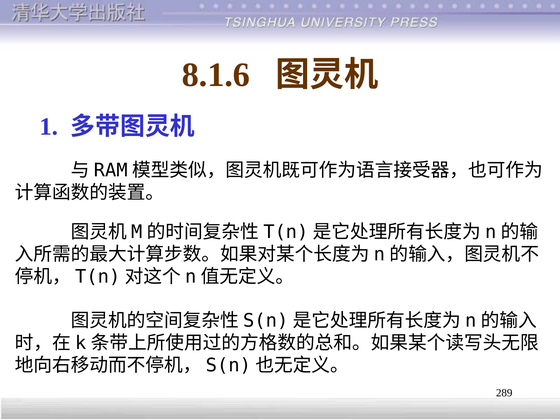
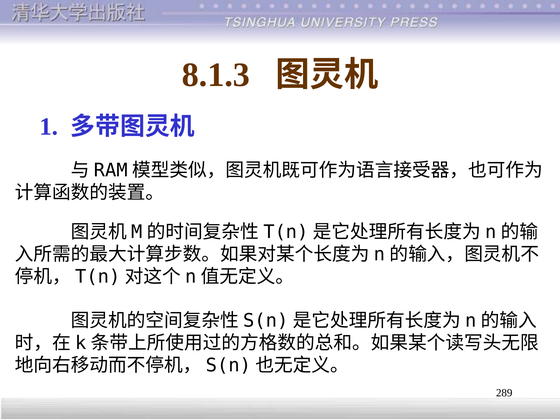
8.1.6: 8.1.6 -> 8.1.3 (216, 75)
